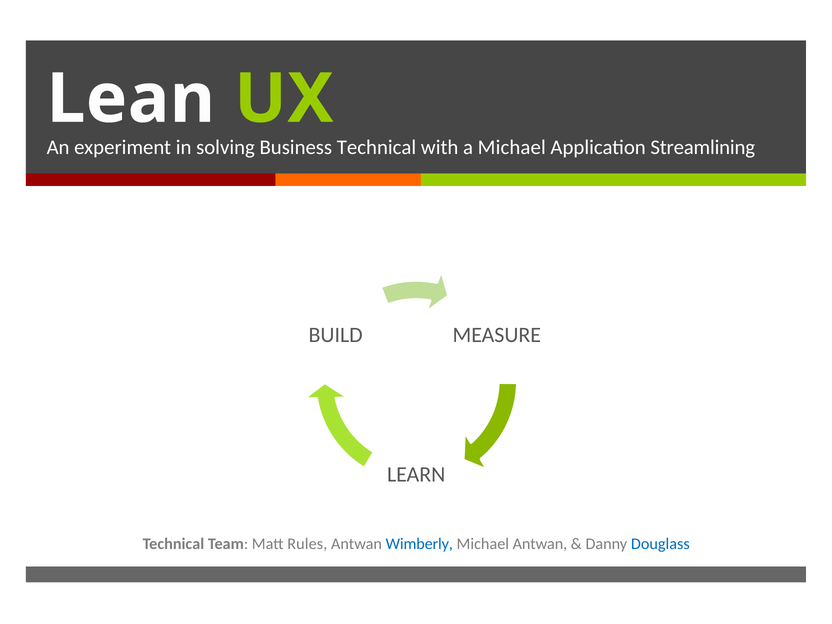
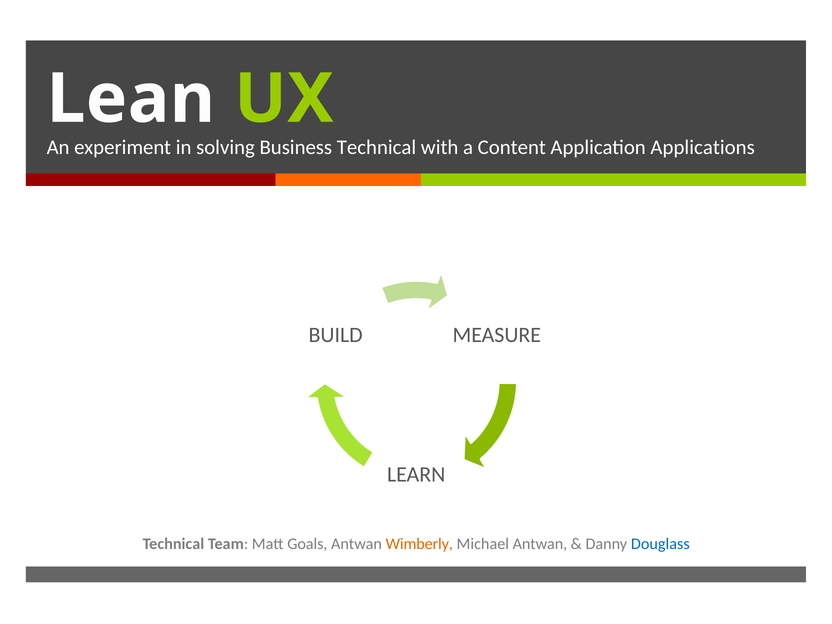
a Michael: Michael -> Content (512, 148)
Streamlining: Streamlining -> Applications (703, 148)
Rules: Rules -> Goals (307, 544)
Wimberly colour: blue -> orange (419, 544)
